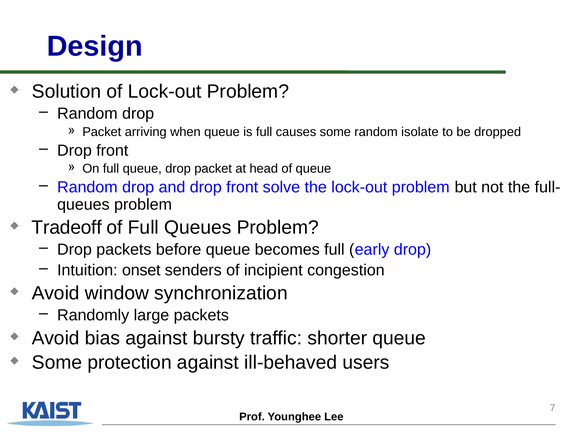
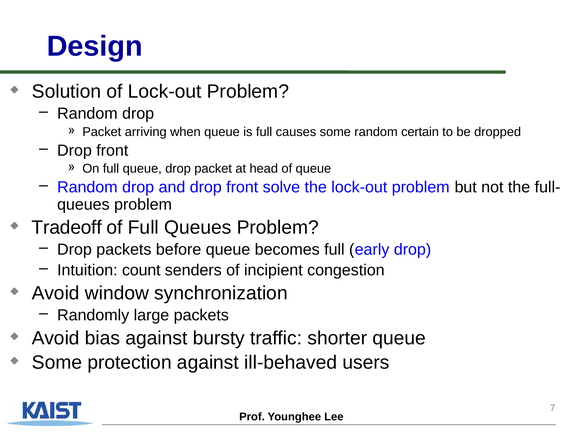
isolate: isolate -> certain (420, 132)
onset: onset -> count (141, 270)
